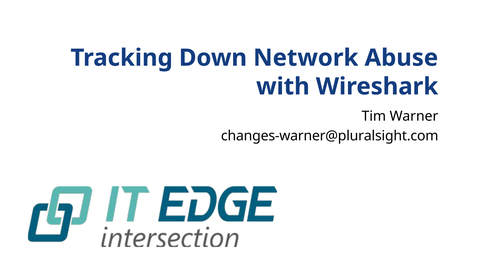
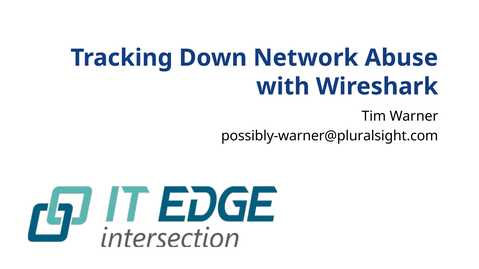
changes-warner@pluralsight.com: changes-warner@pluralsight.com -> possibly-warner@pluralsight.com (330, 136)
